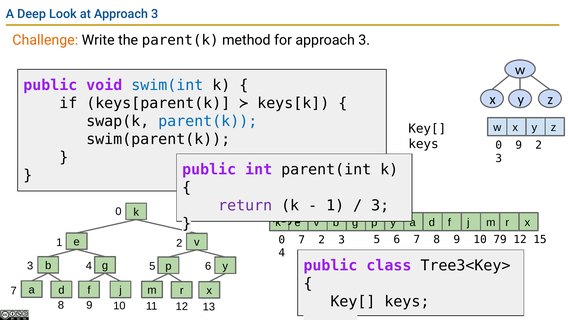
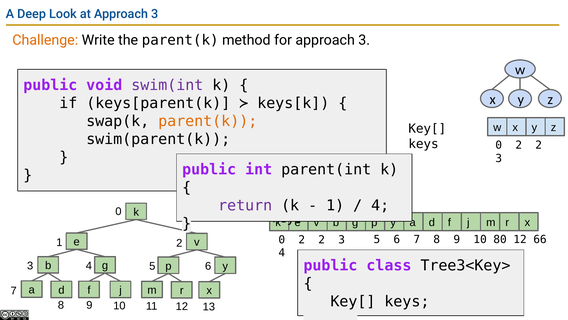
swim(int colour: blue -> purple (167, 85)
parent(k colour: blue -> orange (208, 121)
9: 9 -> 2 (519, 145)
3: 3 -> 4 (380, 205)
79: 79 -> 80 (500, 239)
15: 15 -> 66 (540, 239)
7: 7 -> 2 (302, 239)
